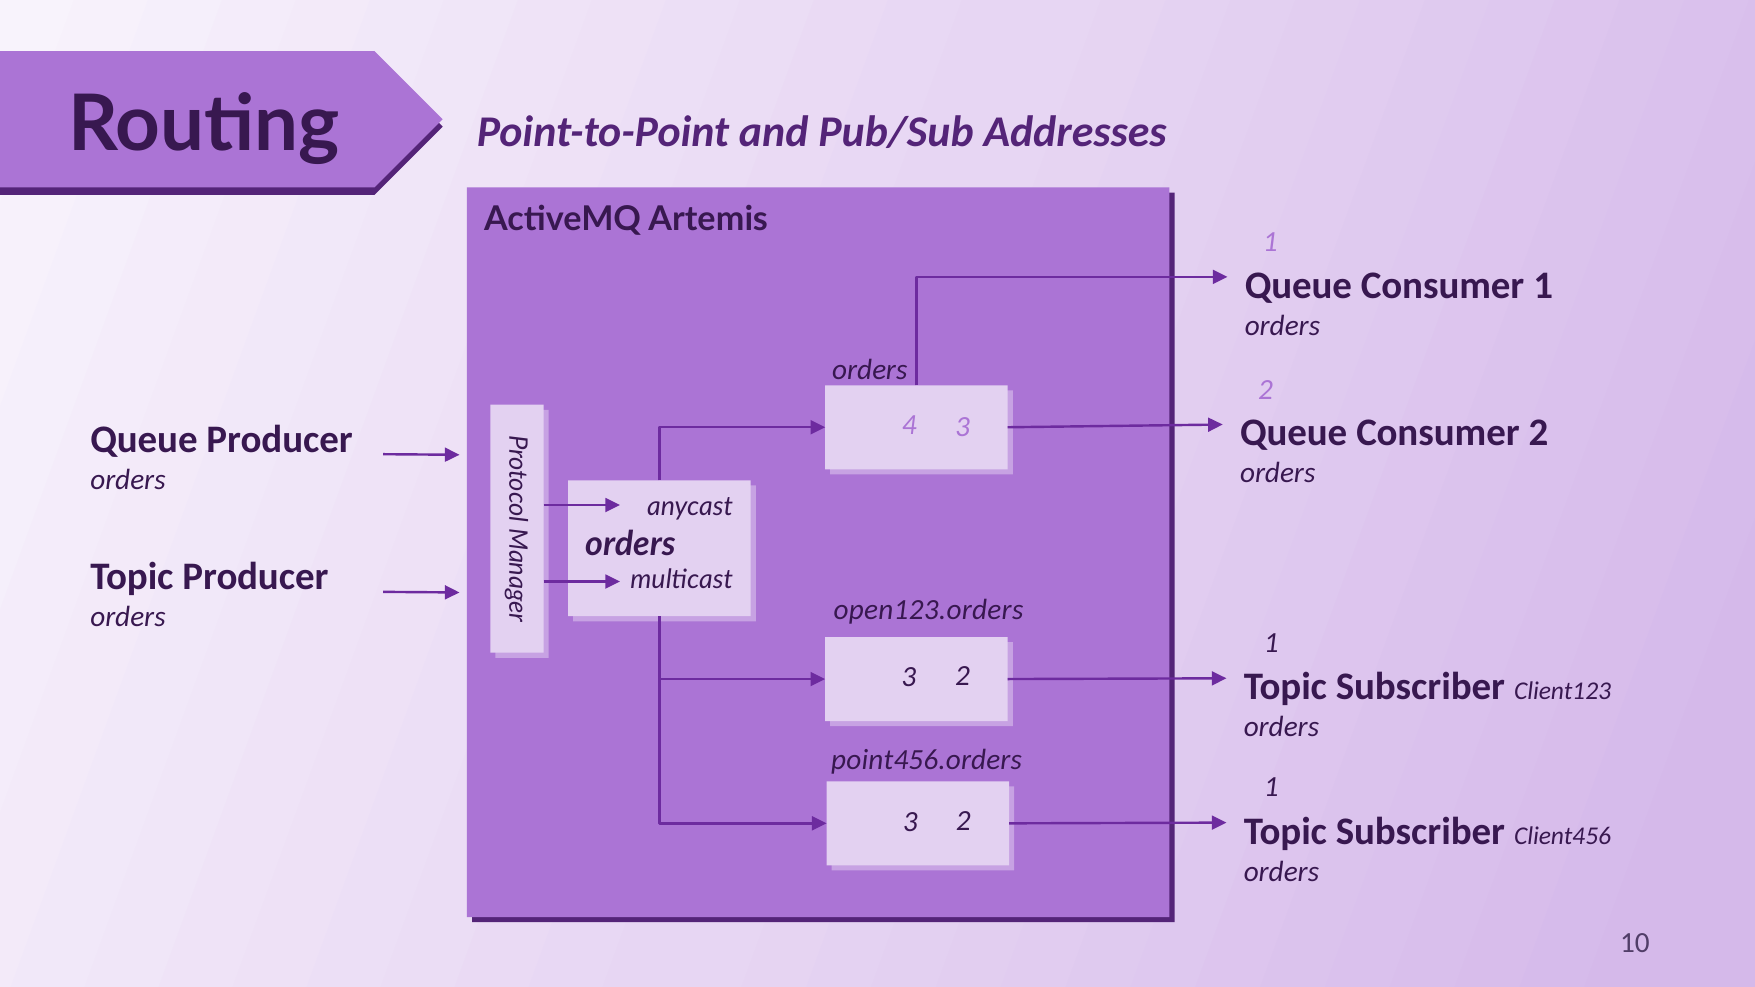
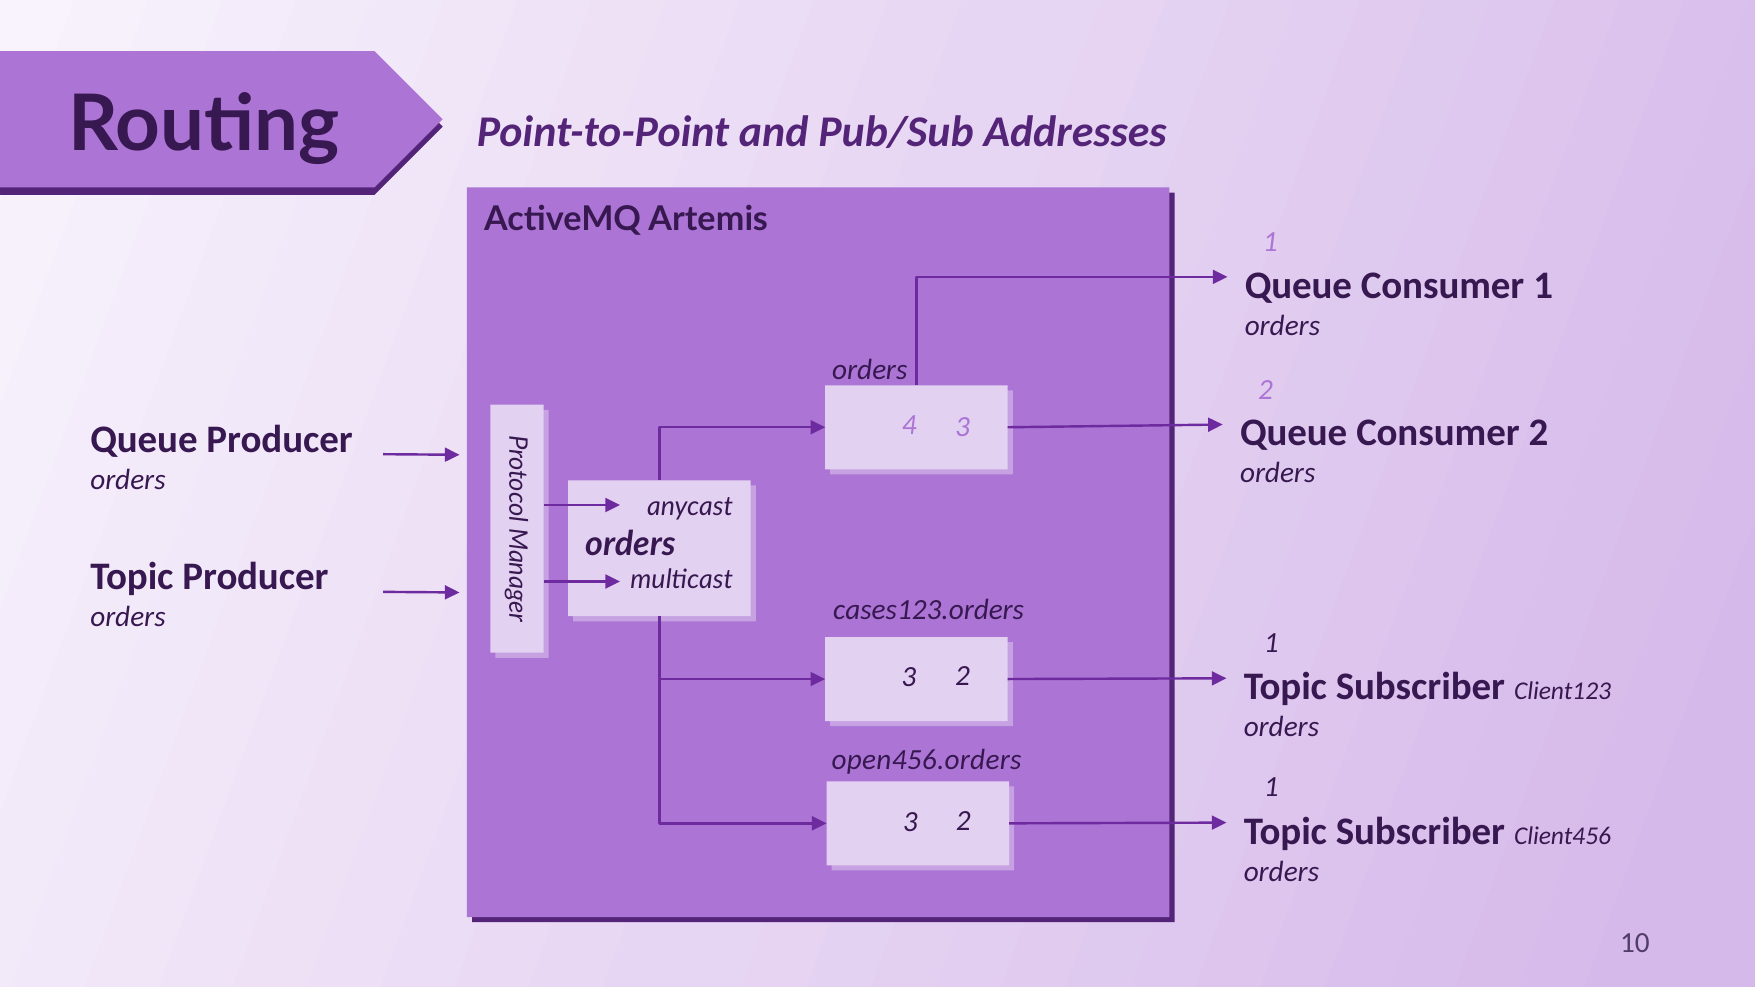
open123.orders: open123.orders -> cases123.orders (929, 610)
point456.orders: point456.orders -> open456.orders (927, 760)
